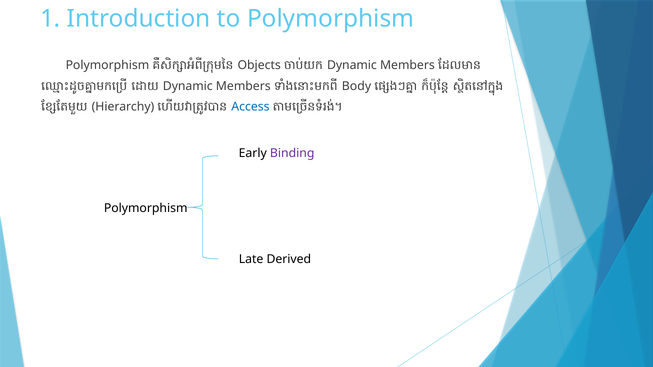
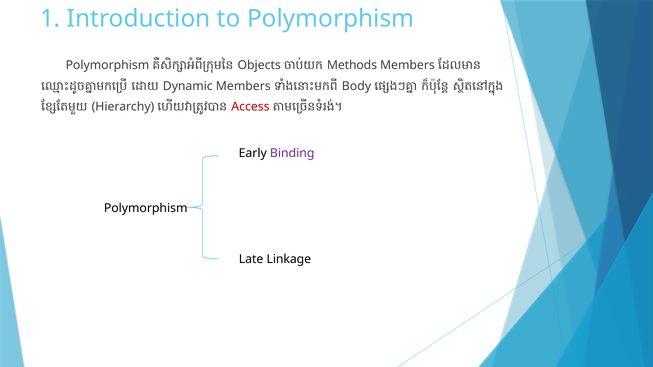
Dynamic: Dynamic -> Methods (352, 65)
Access colour: blue -> red (250, 107)
Derived: Derived -> Linkage (289, 260)
